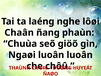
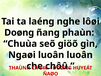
Chaân: Chaân -> Doøng (19, 33)
